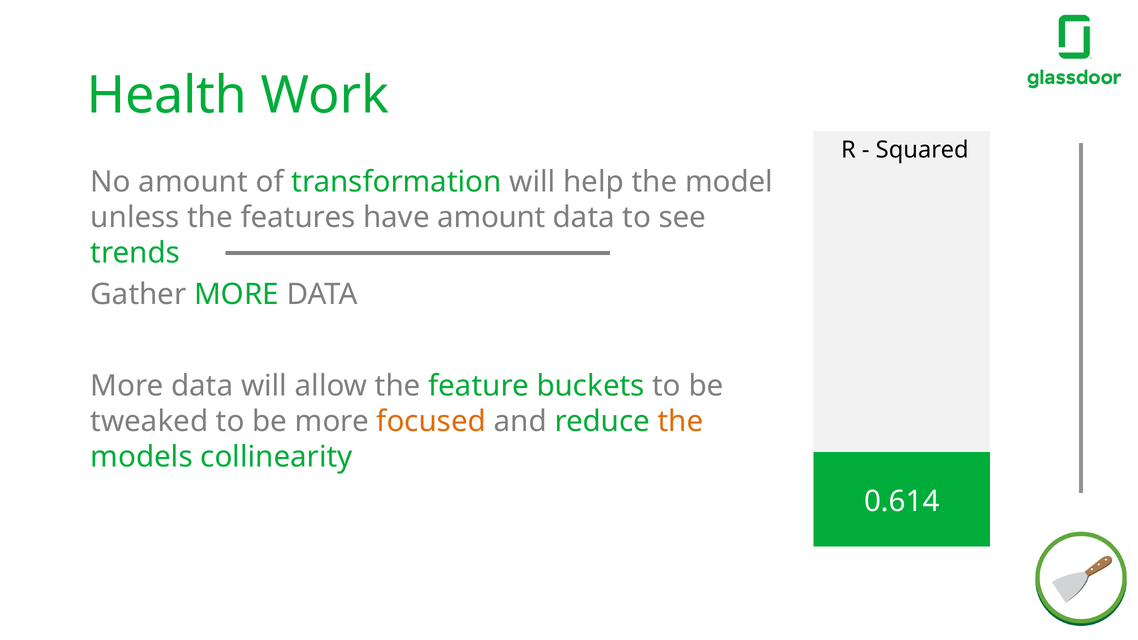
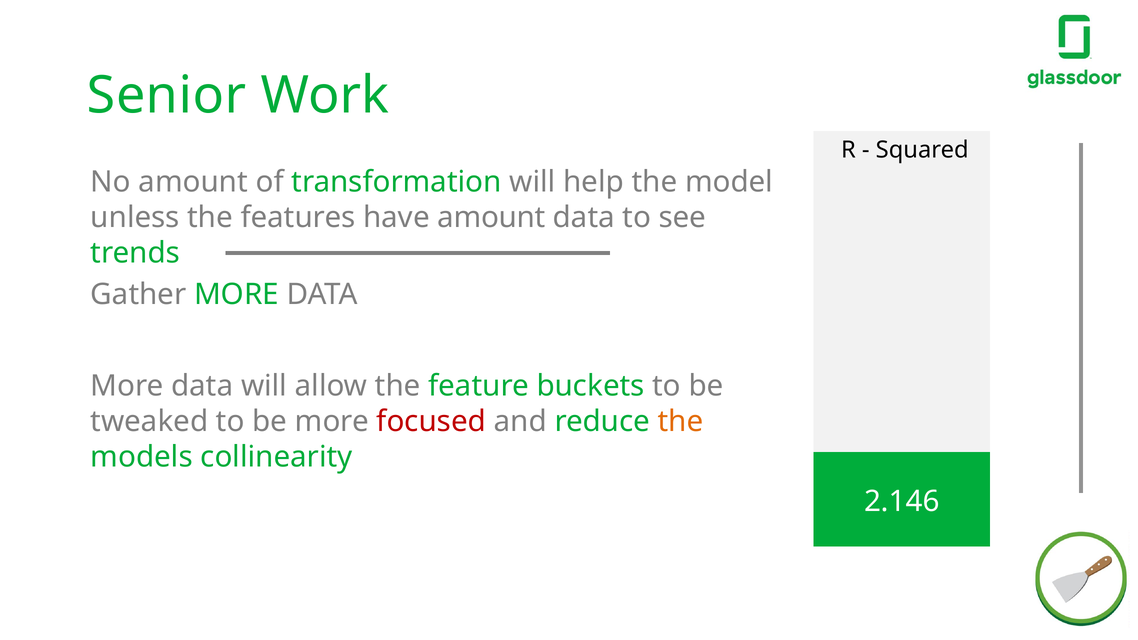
Health: Health -> Senior (167, 96)
focused colour: orange -> red (431, 422)
0.614: 0.614 -> 2.146 (902, 502)
